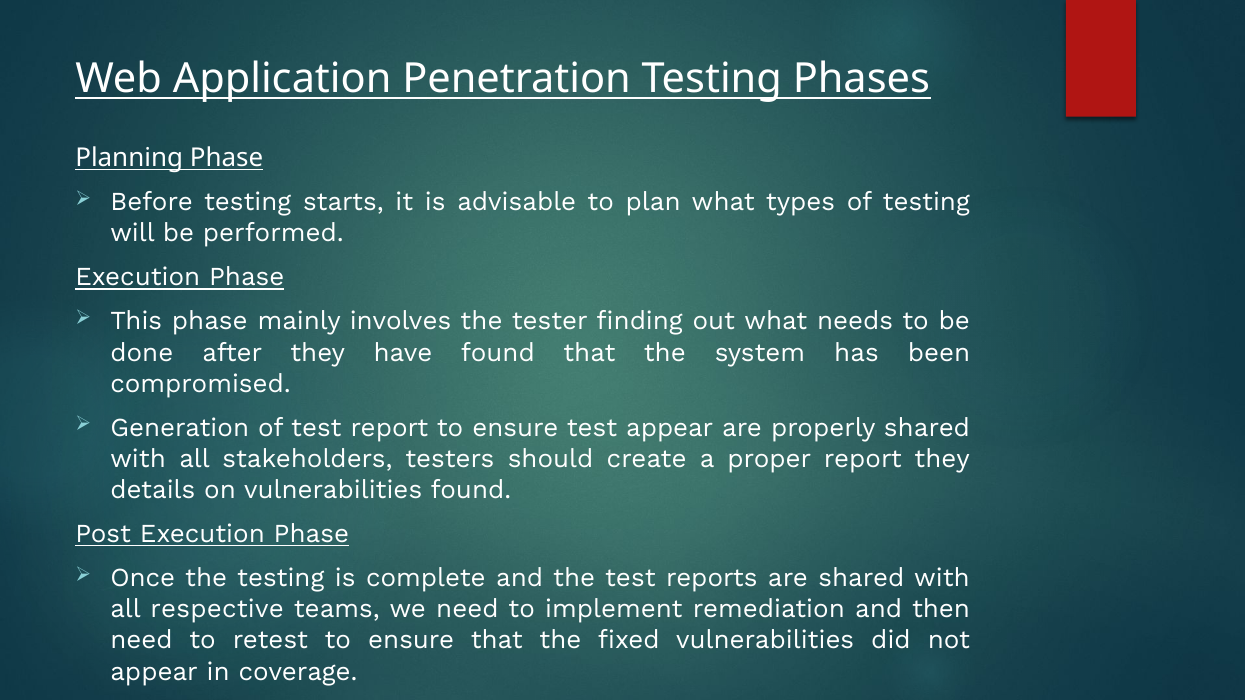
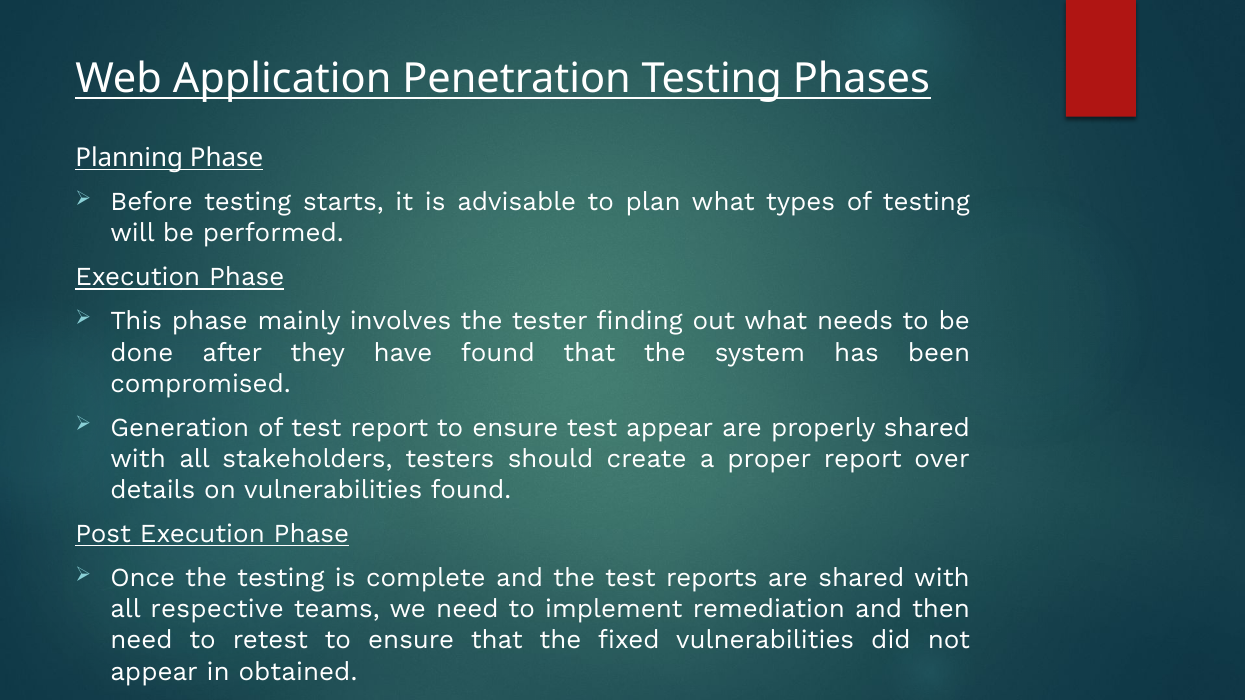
report they: they -> over (942, 459)
coverage: coverage -> obtained (298, 672)
